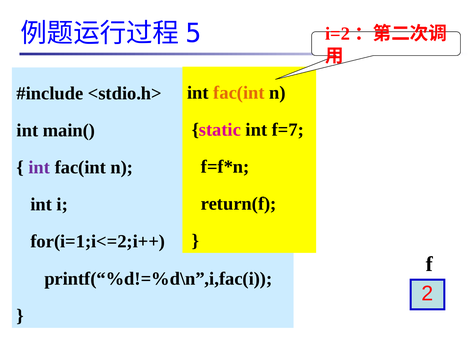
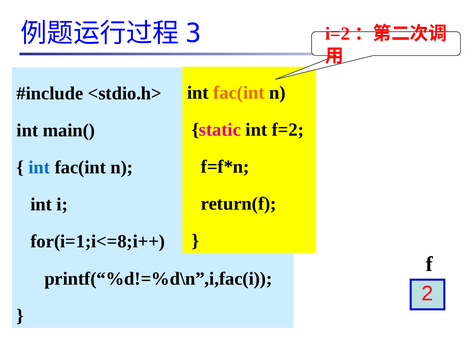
5: 5 -> 3 (193, 34)
f=7: f=7 -> f=2 (288, 130)
int colour: purple -> blue (39, 167)
for(i=1;i<=2;i++: for(i=1;i<=2;i++ -> for(i=1;i<=8;i++ (98, 242)
